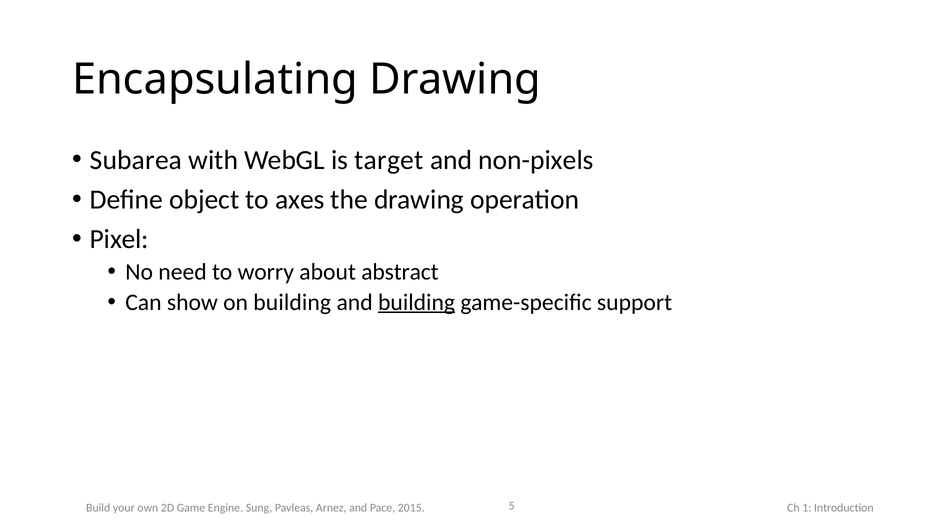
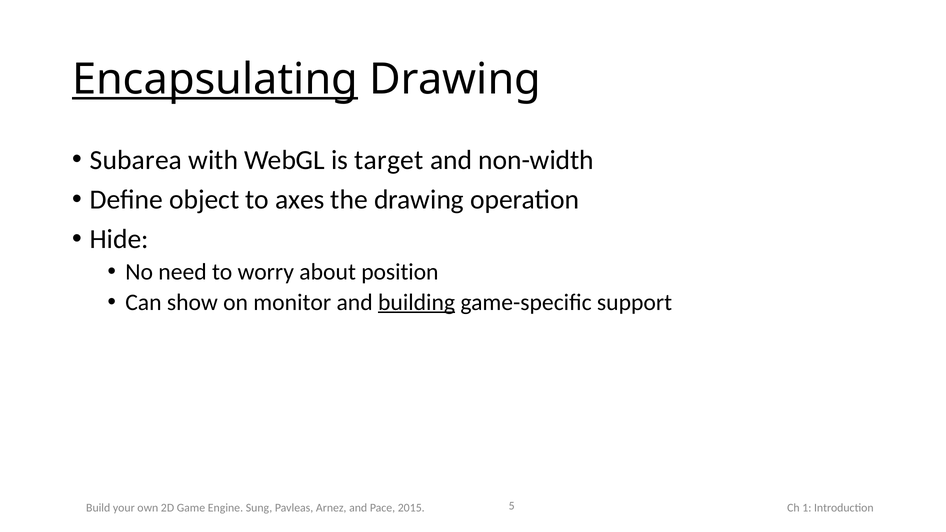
Encapsulating underline: none -> present (215, 79)
non-pixels: non-pixels -> non-width (536, 160)
Pixel: Pixel -> Hide (119, 239)
abstract: abstract -> position (400, 272)
on building: building -> monitor (292, 302)
